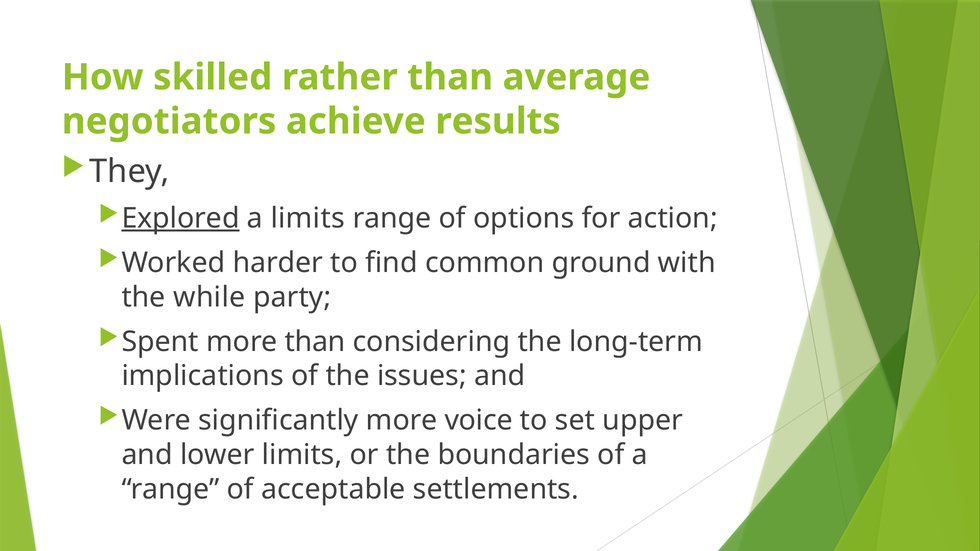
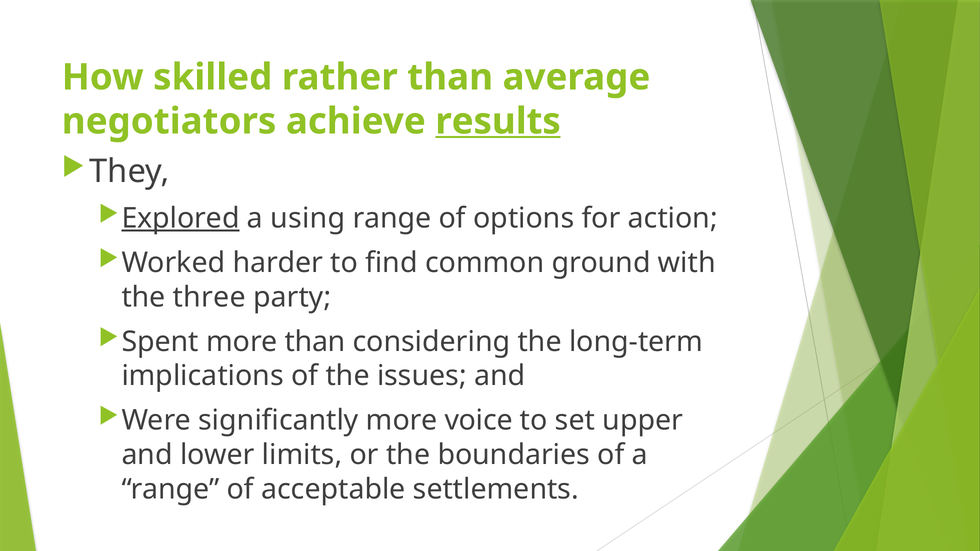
results underline: none -> present (498, 121)
a limits: limits -> using (308, 218)
while: while -> three (209, 297)
